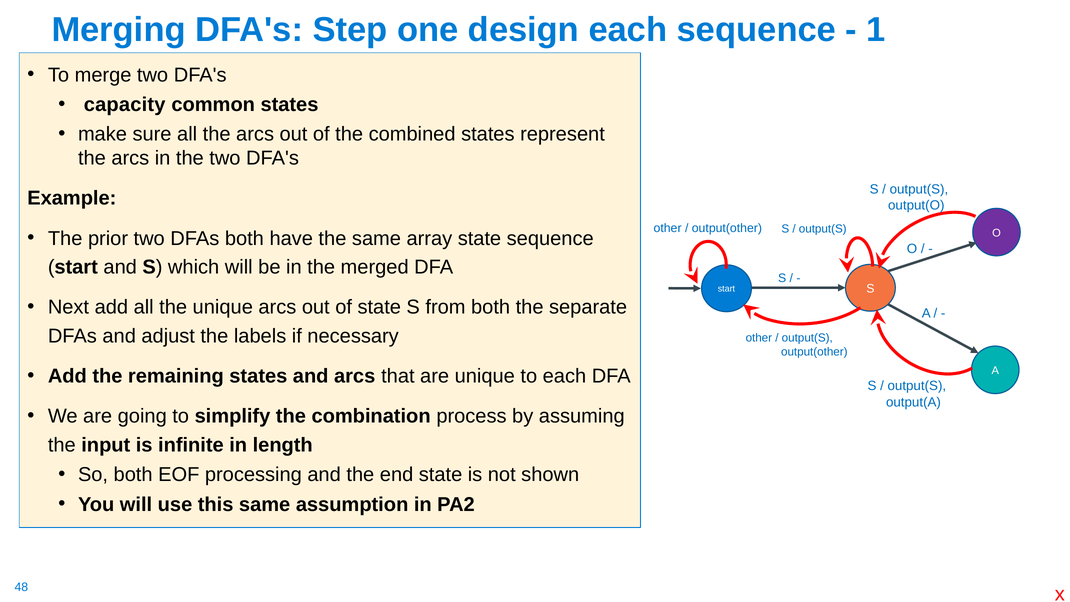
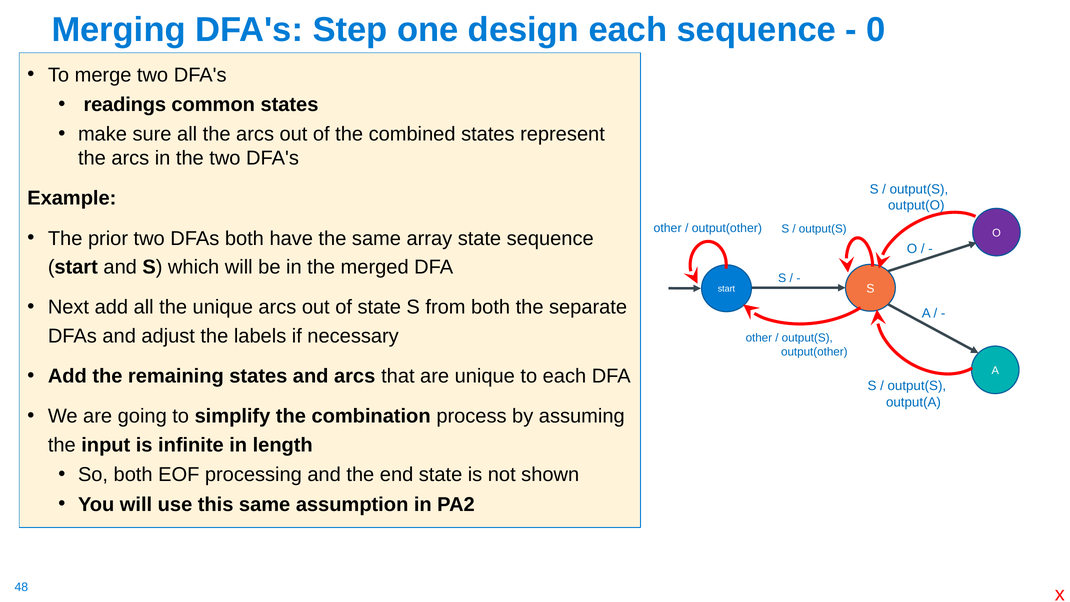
1: 1 -> 0 (876, 30)
capacity: capacity -> readings (125, 105)
